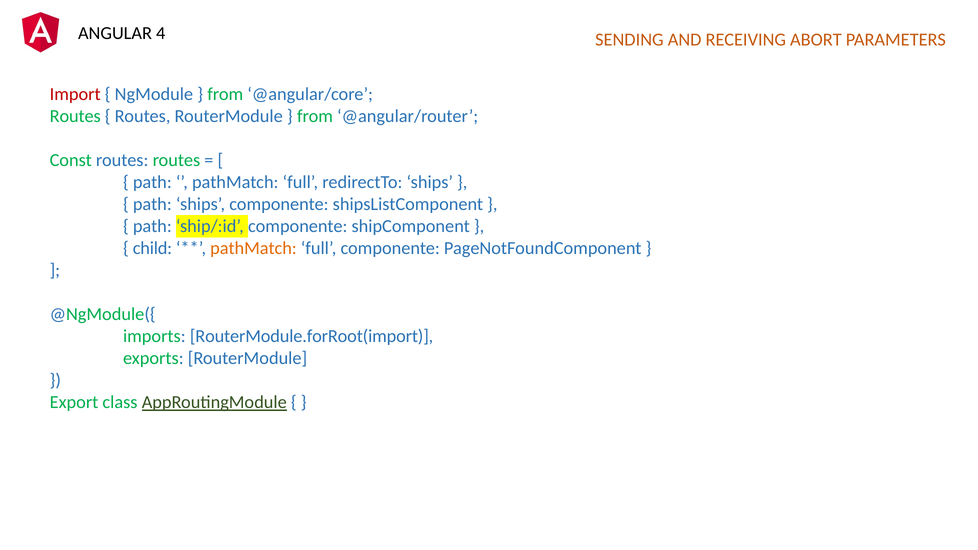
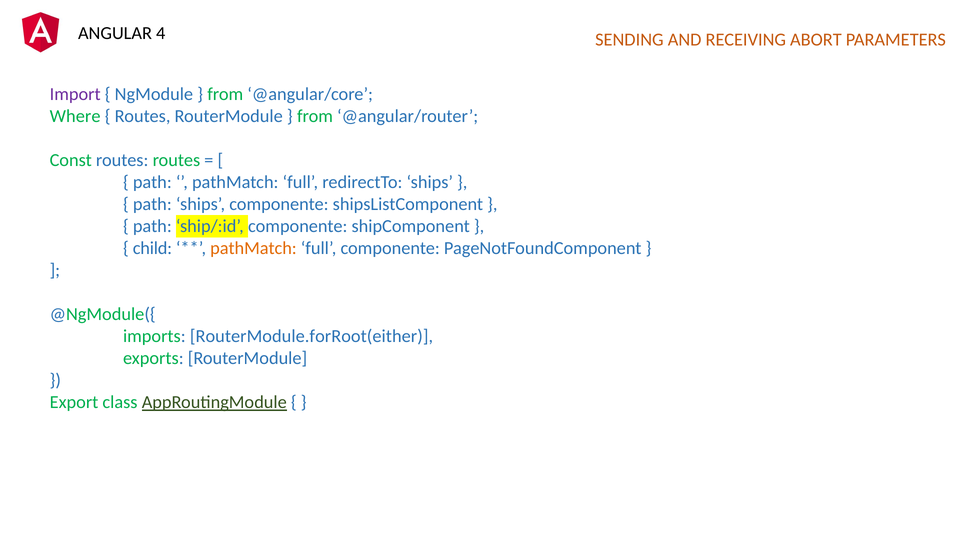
Import colour: red -> purple (75, 94)
Routes: Routes -> Where (75, 116)
RouterModule.forRoot(import: RouterModule.forRoot(import -> RouterModule.forRoot(either (311, 336)
